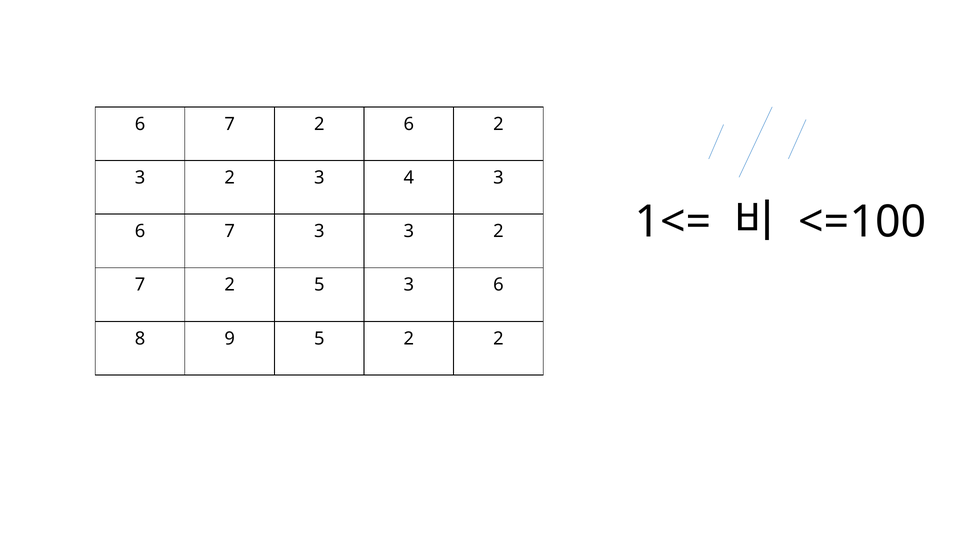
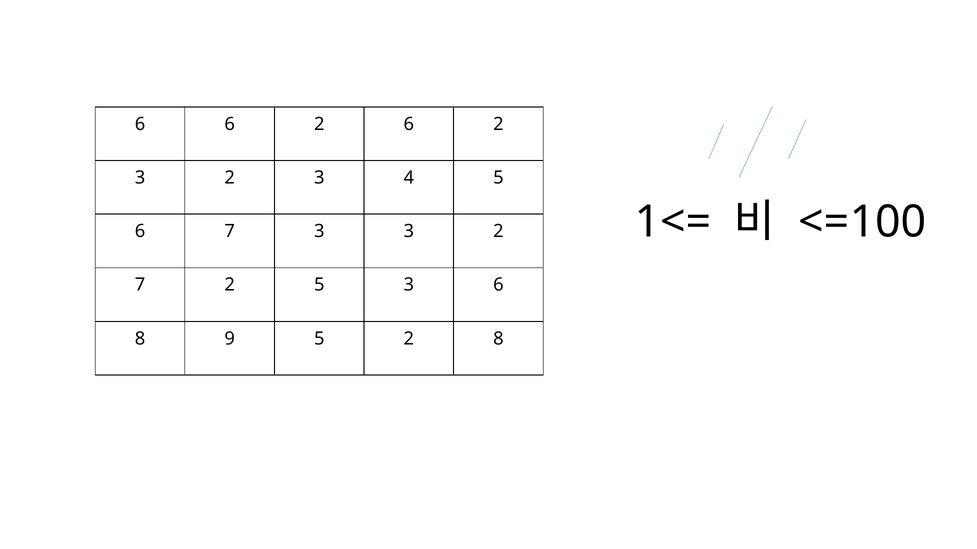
7: 7 -> 6 (230, 124)
4 3: 3 -> 5 (498, 178)
2 2: 2 -> 8 (498, 339)
